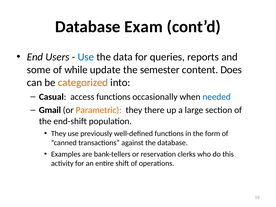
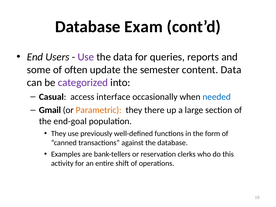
Use colour: blue -> purple (86, 57)
while: while -> often (76, 70)
content Does: Does -> Data (231, 70)
categorized colour: orange -> purple (83, 83)
access functions: functions -> interface (113, 97)
end-shift: end-shift -> end-goal (70, 121)
